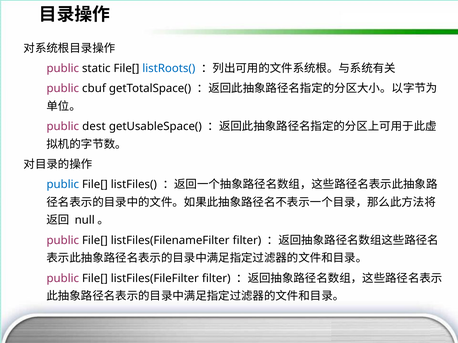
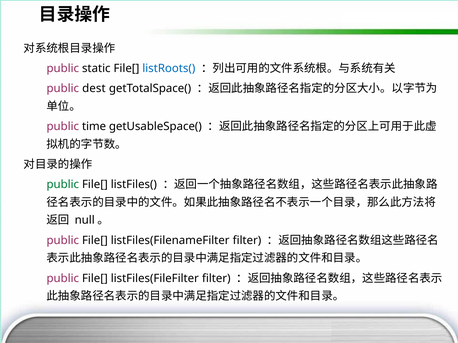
cbuf: cbuf -> dest (94, 89)
dest: dest -> time (94, 127)
public colour: blue -> green (63, 185)
